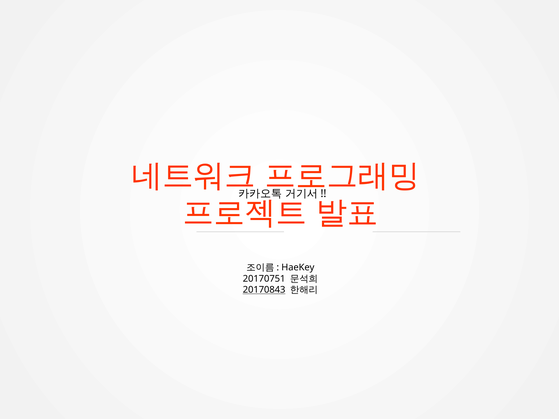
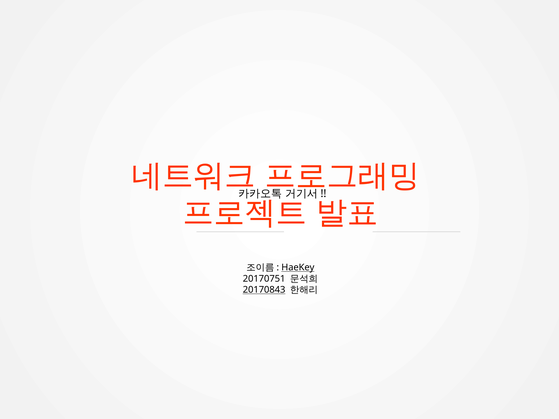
HaeKey underline: none -> present (298, 268)
